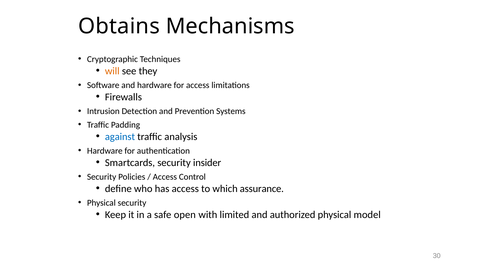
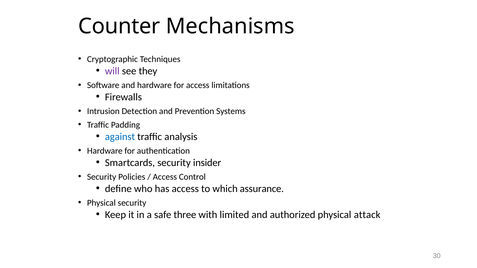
Obtains: Obtains -> Counter (119, 26)
will colour: orange -> purple (112, 71)
open: open -> three (185, 215)
model: model -> attack (367, 215)
